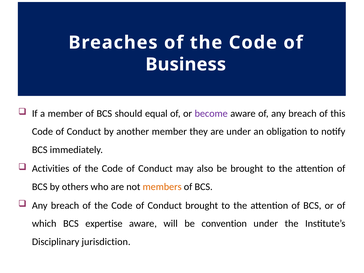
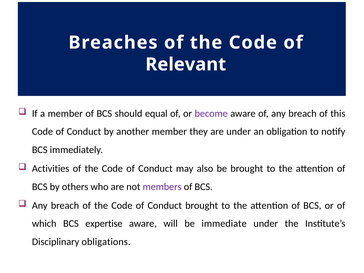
Business: Business -> Relevant (186, 64)
members colour: orange -> purple (162, 187)
convention: convention -> immediate (224, 224)
jurisdiction: jurisdiction -> obligations (106, 242)
